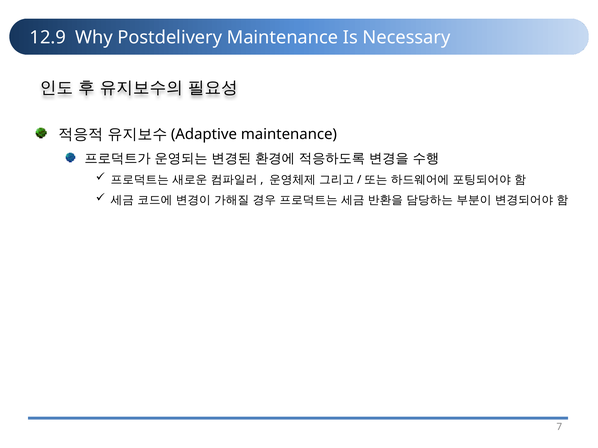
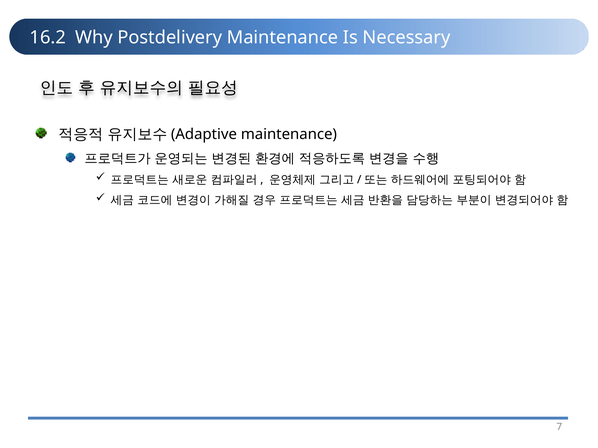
12.9: 12.9 -> 16.2 (48, 38)
